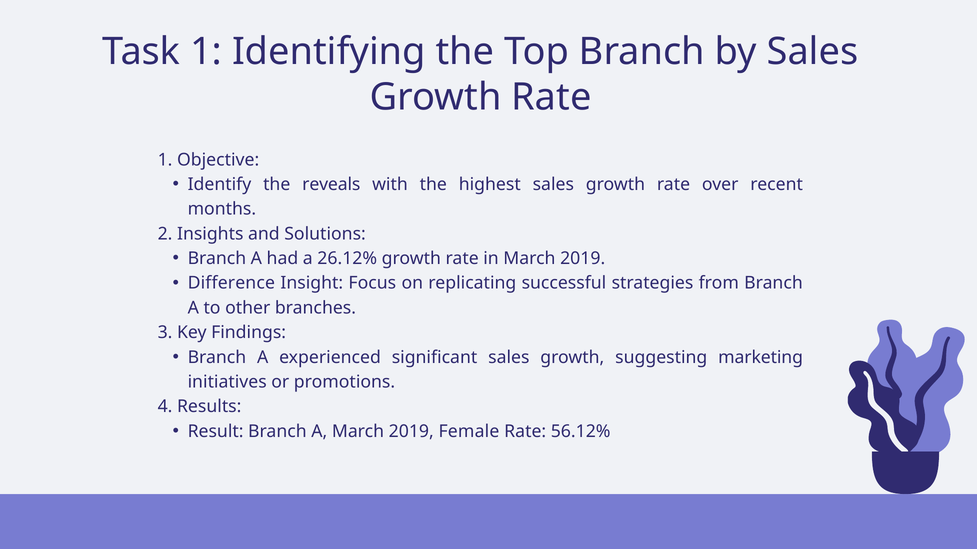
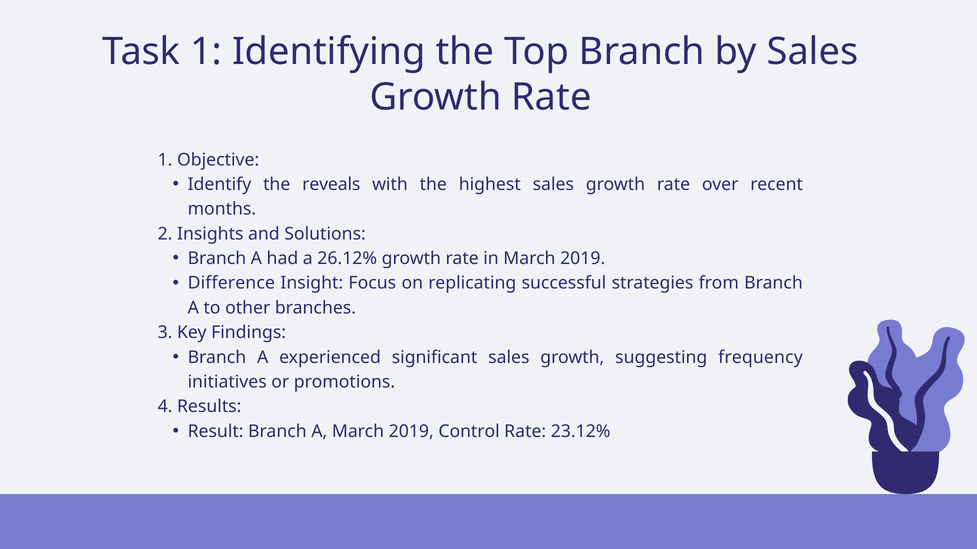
marketing: marketing -> frequency (760, 358)
Female: Female -> Control (469, 432)
56.12%: 56.12% -> 23.12% (581, 432)
